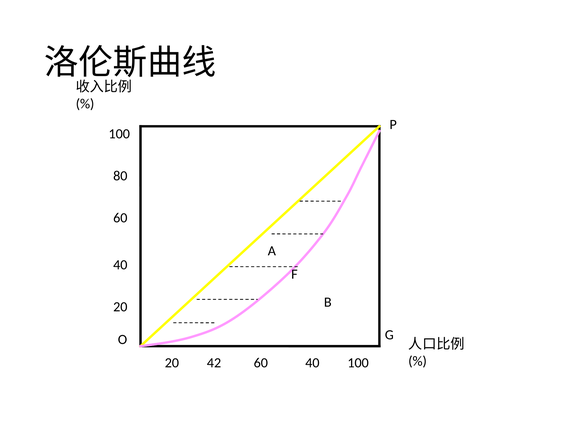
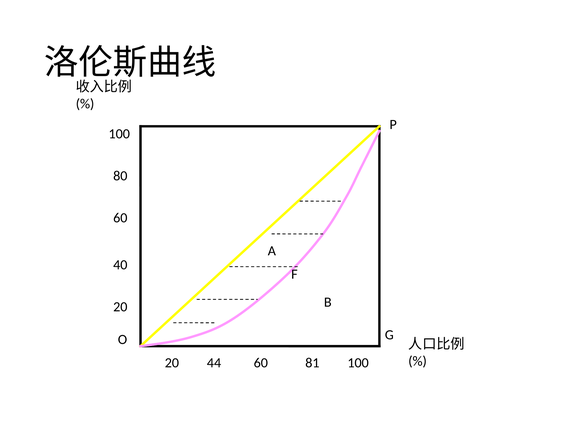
42: 42 -> 44 (214, 363)
60 40: 40 -> 81 (312, 363)
